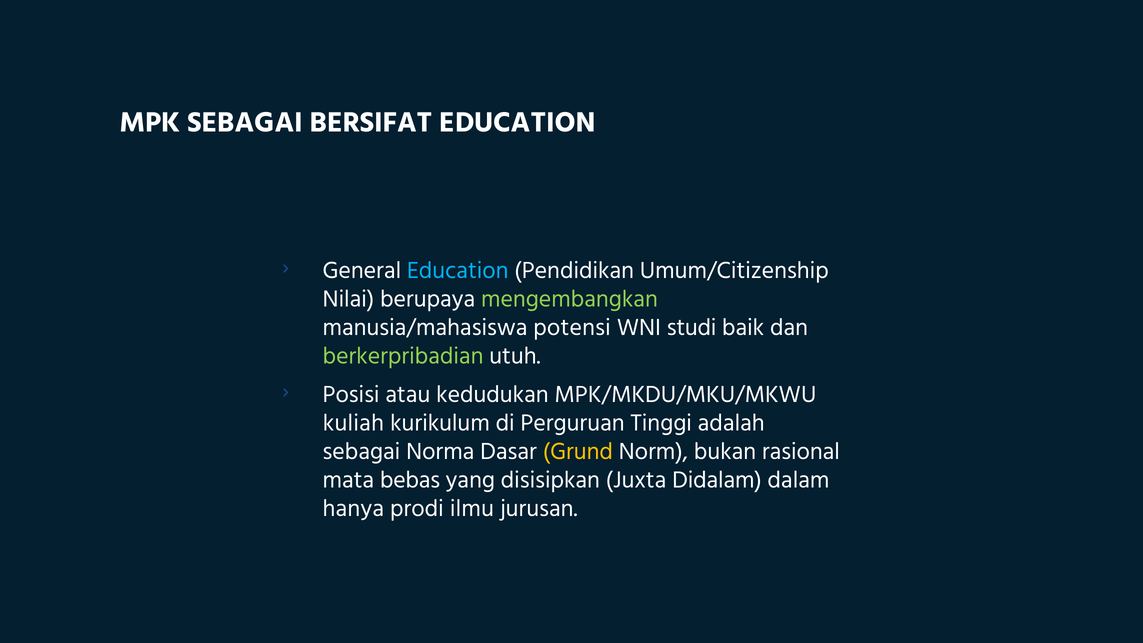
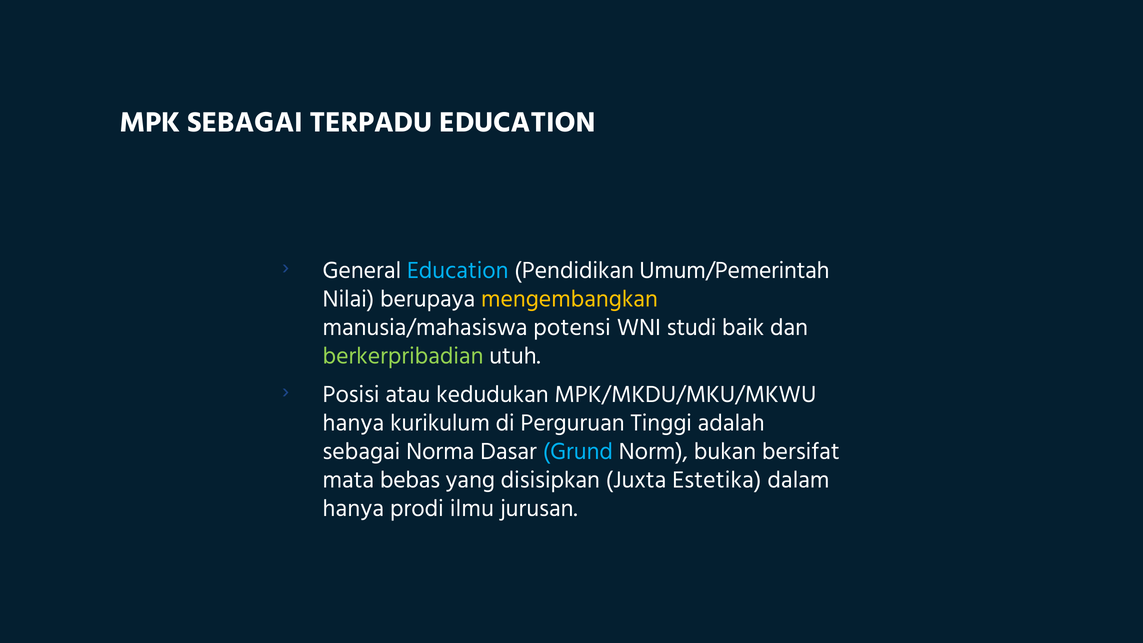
BERSIFAT: BERSIFAT -> TERPADU (371, 122)
Umum/Citizenship: Umum/Citizenship -> Umum/Pemerintah (734, 270)
mengembangkan colour: light green -> yellow (569, 299)
kuliah: kuliah -> hanya (353, 423)
Grund colour: yellow -> light blue (578, 451)
rasional: rasional -> bersifat (801, 451)
Didalam: Didalam -> Estetika (717, 480)
